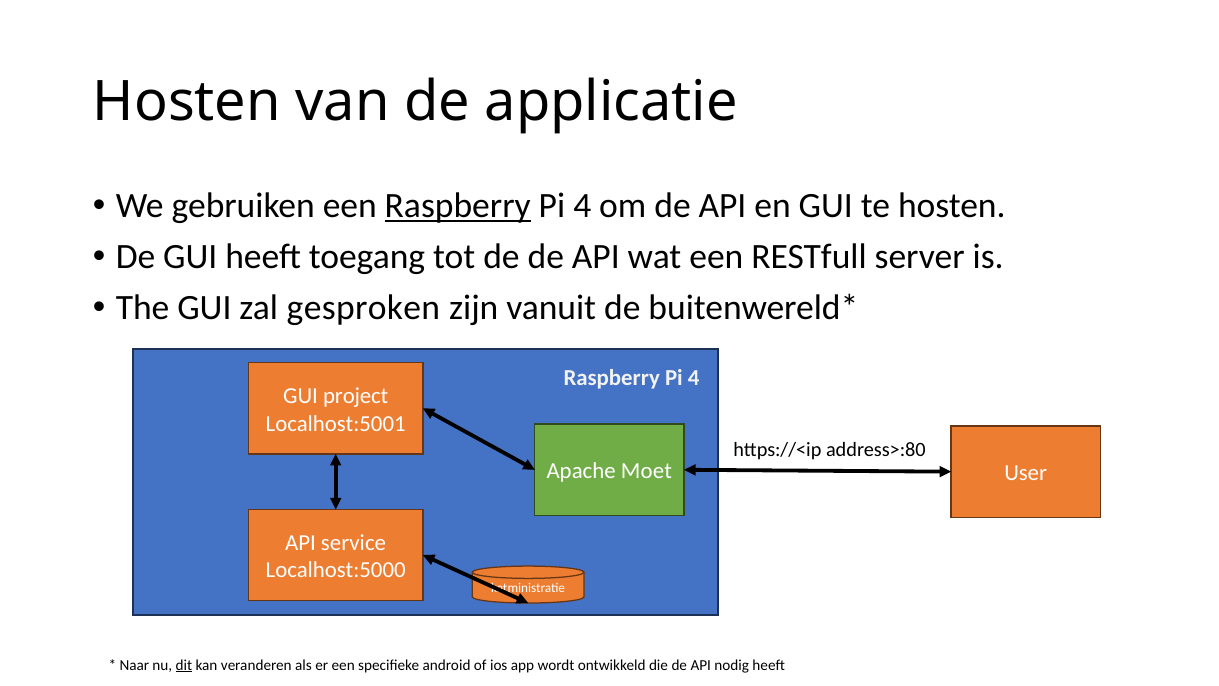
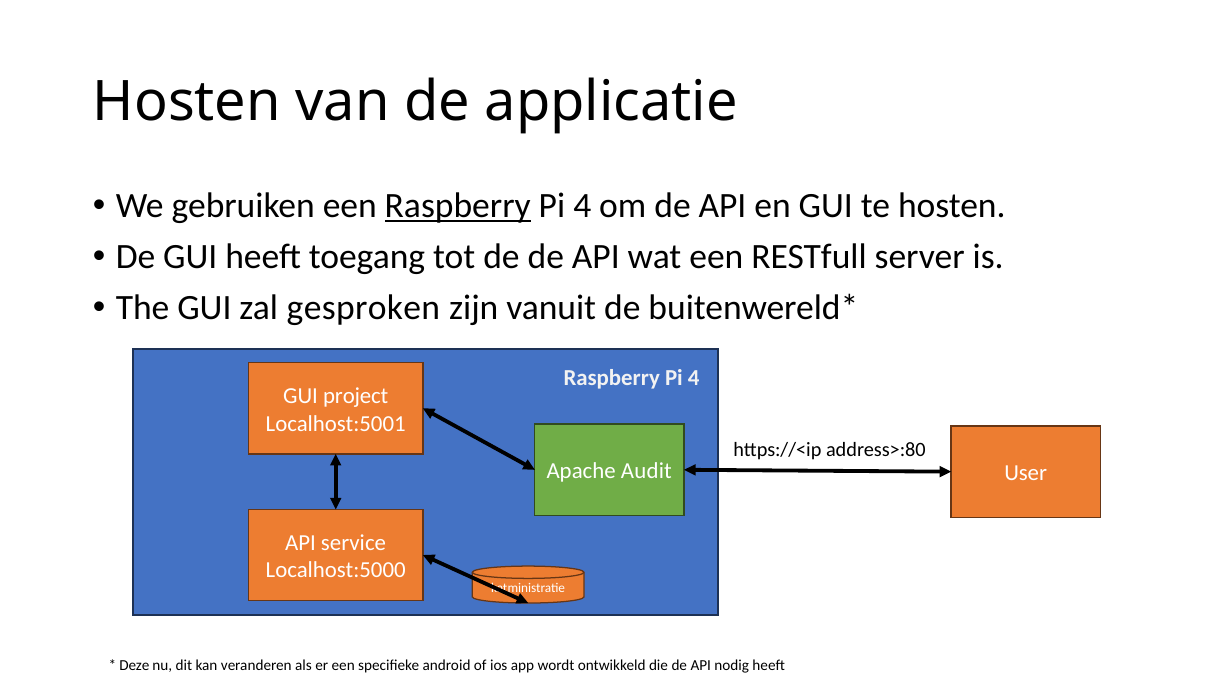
Moet: Moet -> Audit (646, 471)
Naar: Naar -> Deze (134, 665)
dit underline: present -> none (184, 665)
